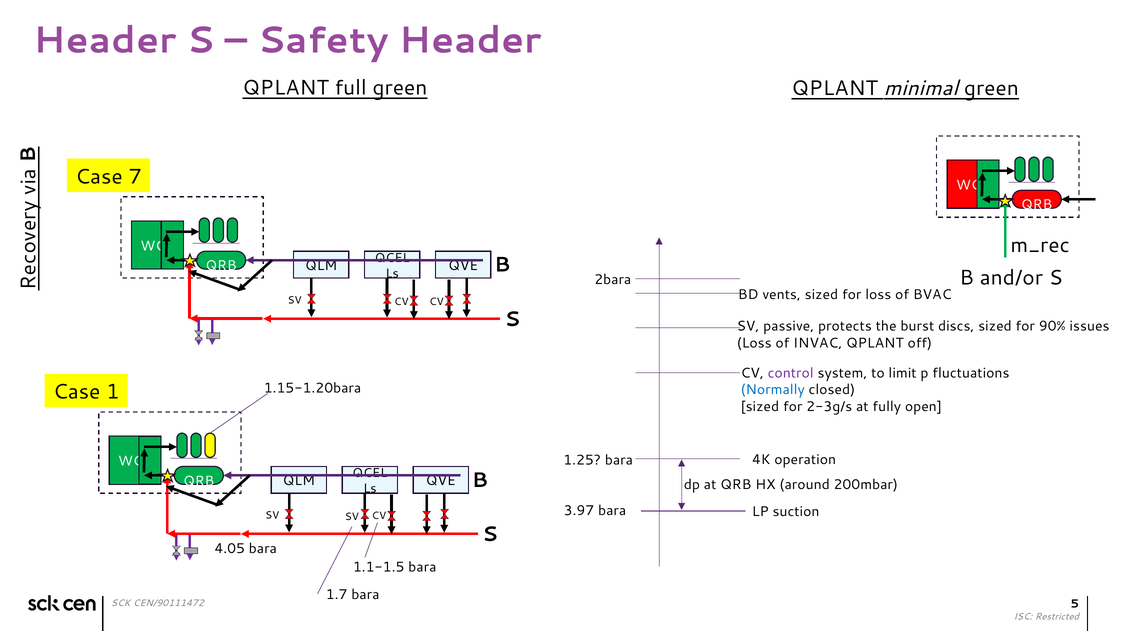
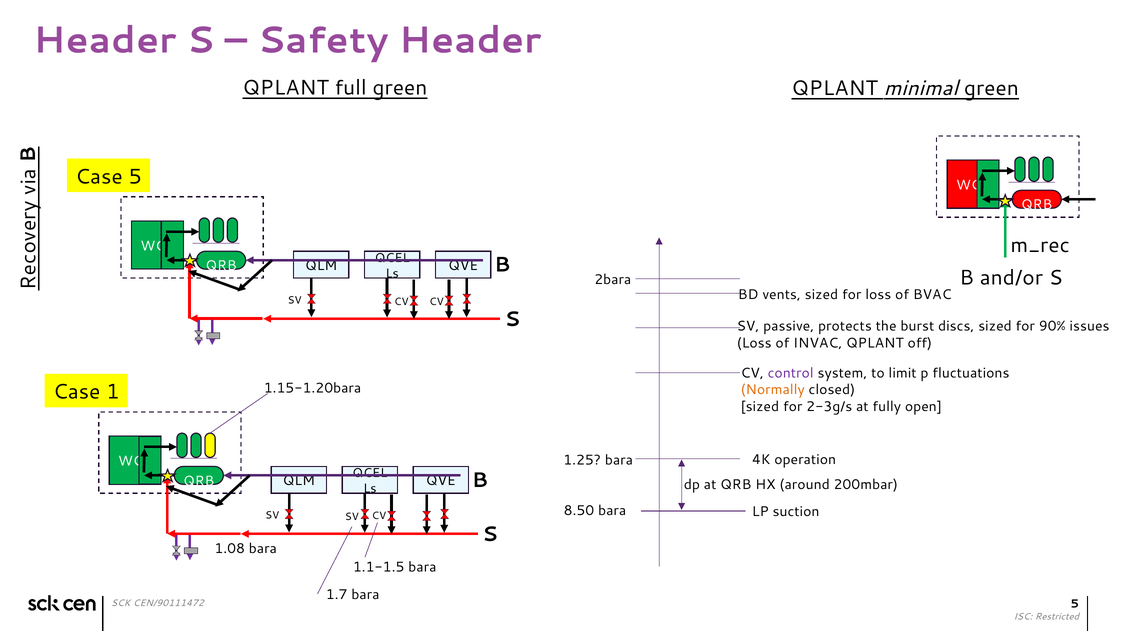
Case 7: 7 -> 5 (135, 177)
Normally colour: blue -> orange (773, 390)
3.97: 3.97 -> 8.50 (579, 511)
4.05: 4.05 -> 1.08 (230, 549)
